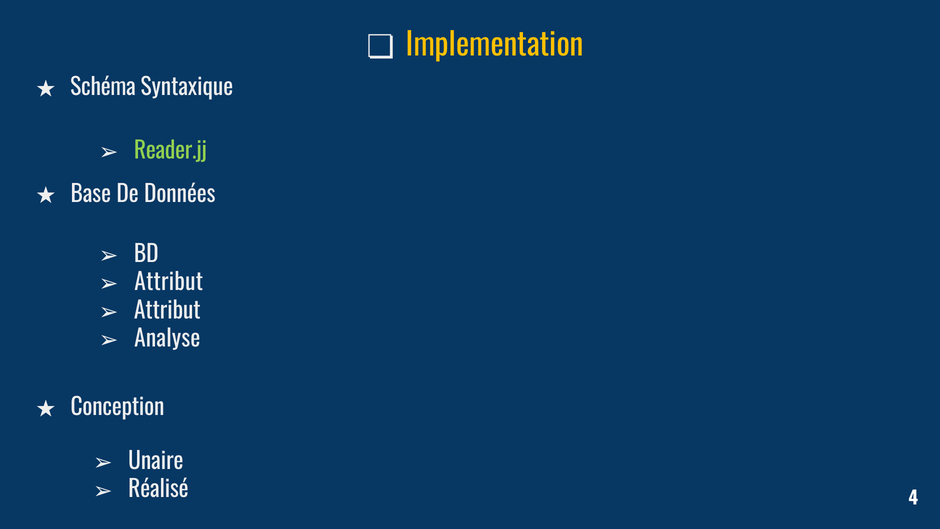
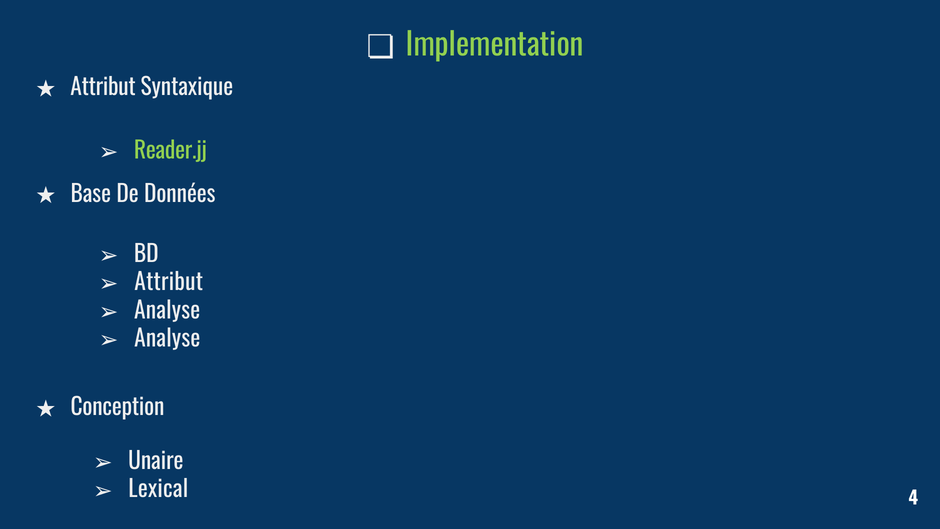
Implementation colour: yellow -> light green (495, 45)
Schéma: Schéma -> Attribut (103, 88)
Attribut: Attribut -> Analyse (167, 311)
Réalisé: Réalisé -> Lexical (158, 489)
